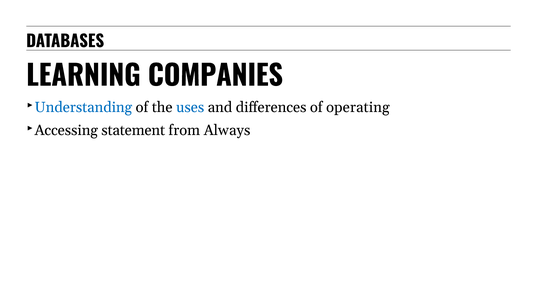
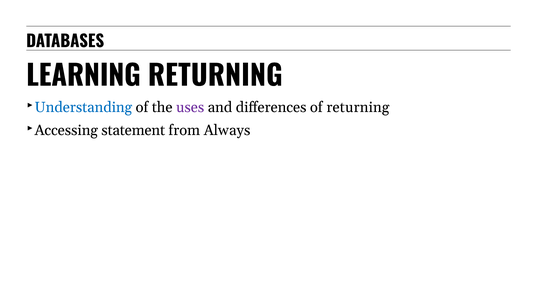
LEARNING COMPANIES: COMPANIES -> RETURNING (215, 76)
uses colour: blue -> purple (190, 108)
of operating: operating -> returning (358, 108)
